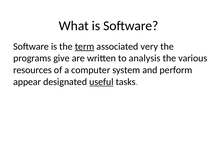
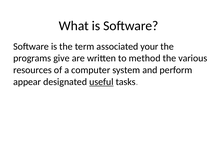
term underline: present -> none (85, 46)
very: very -> your (149, 46)
analysis: analysis -> method (145, 58)
